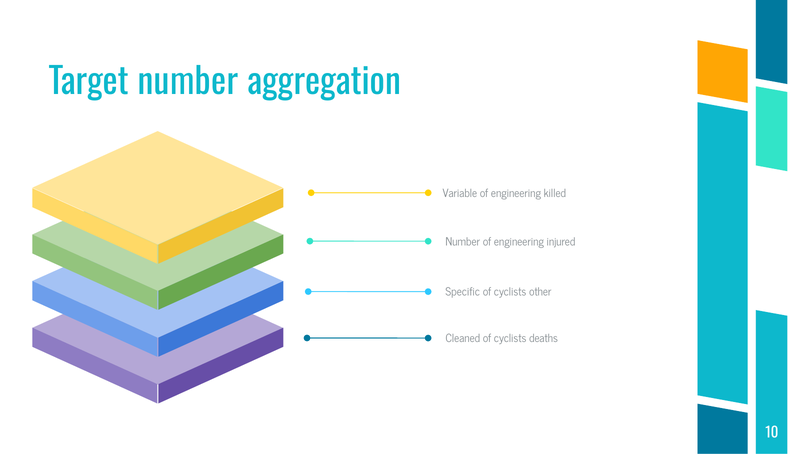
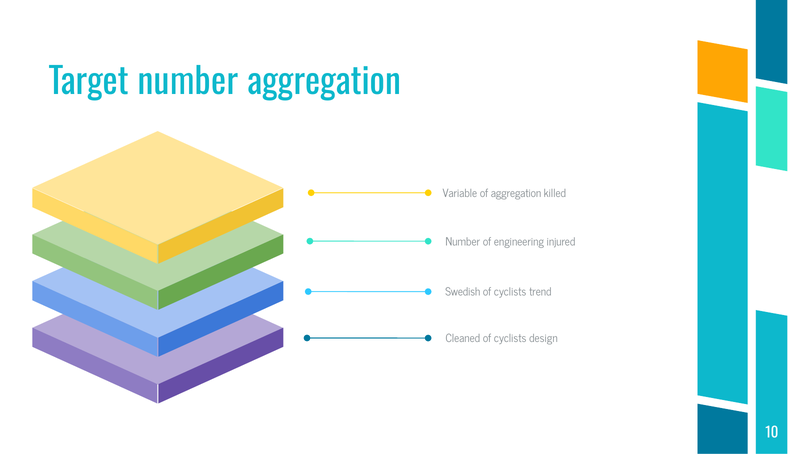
engineering: engineering -> aggregation (516, 194)
Specific: Specific -> Swedish (463, 293)
other: other -> trend (540, 293)
deaths: deaths -> design (543, 339)
